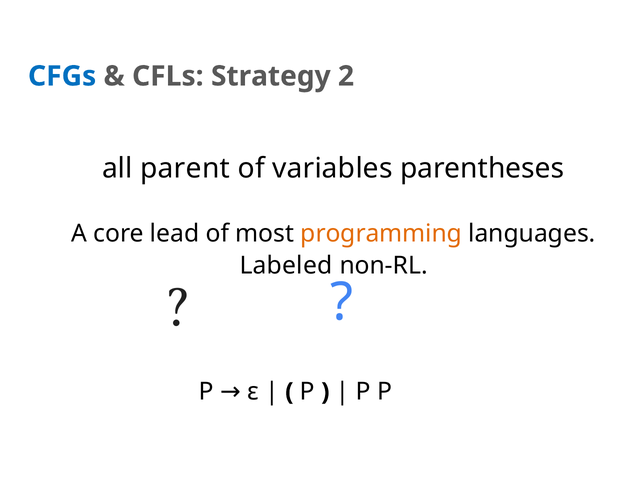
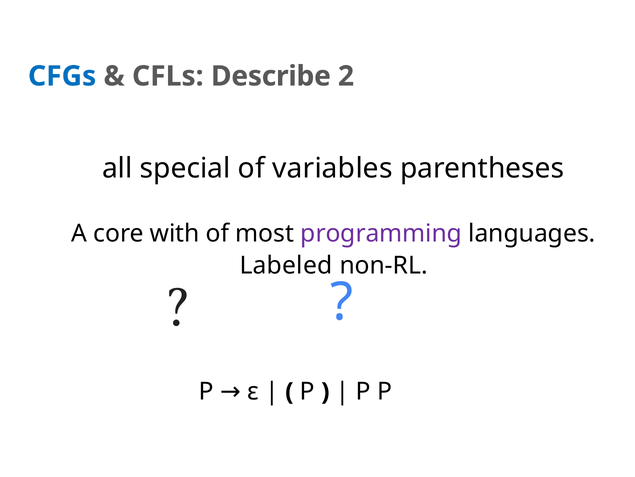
Strategy: Strategy -> Describe (271, 76)
parent: parent -> special (185, 168)
lead: lead -> with (175, 233)
programming colour: orange -> purple (381, 233)
